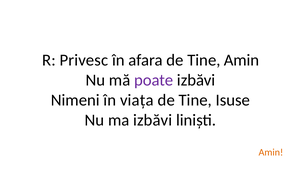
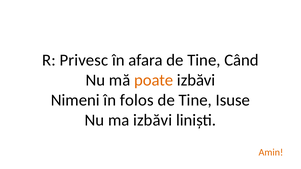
Tine Amin: Amin -> Când (241, 60)
poate colour: purple -> orange (154, 80)
viața: viața -> folos (137, 100)
